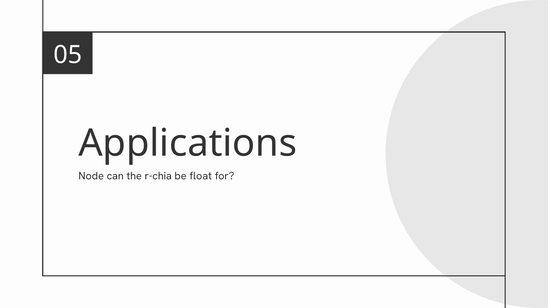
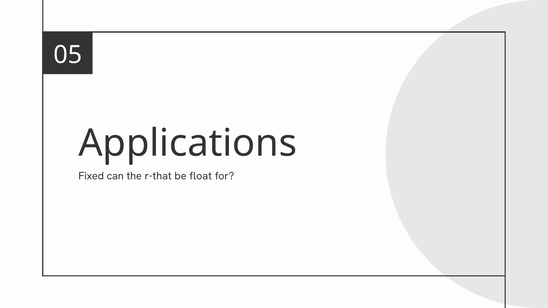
Node: Node -> Fixed (91, 176)
r-chia: r-chia -> r-that (158, 176)
